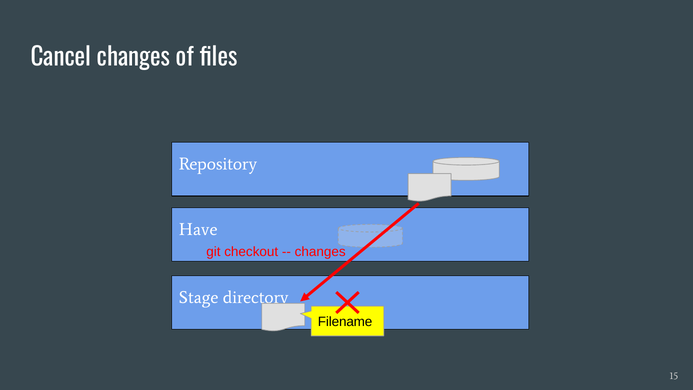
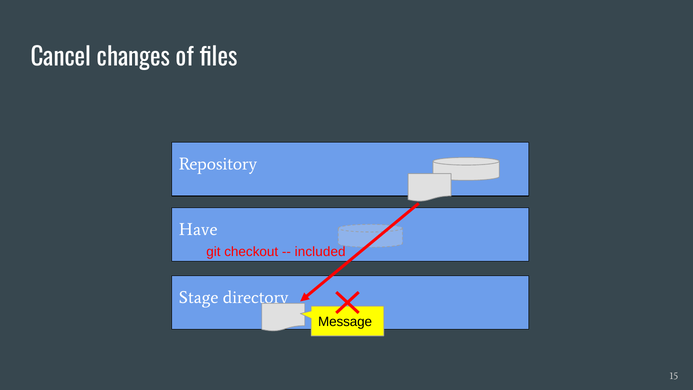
changes: changes -> included (320, 252)
Filename: Filename -> Message (345, 322)
